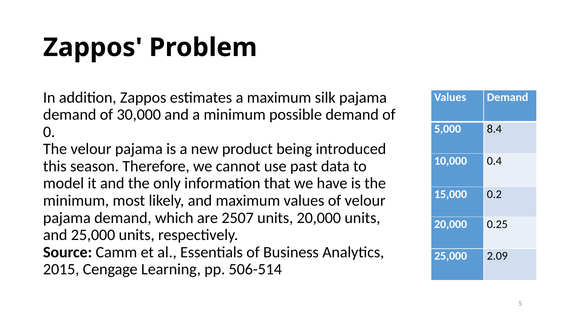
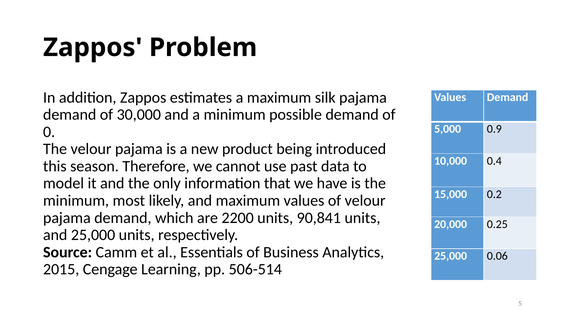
8.4: 8.4 -> 0.9 (494, 129)
2507: 2507 -> 2200 (238, 218)
units 20,000: 20,000 -> 90,841 (319, 218)
2.09: 2.09 -> 0.06 (497, 256)
